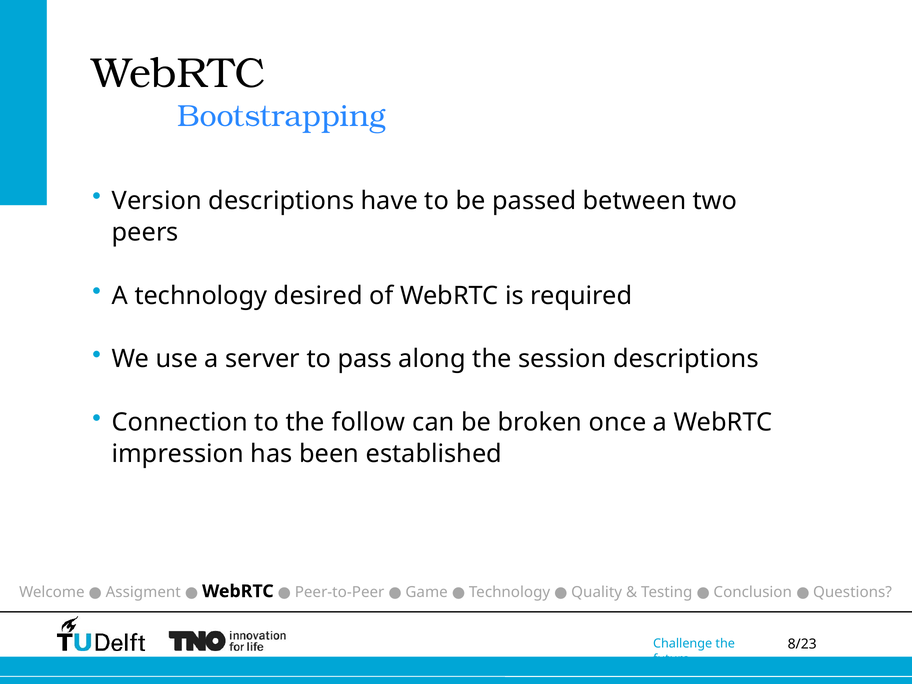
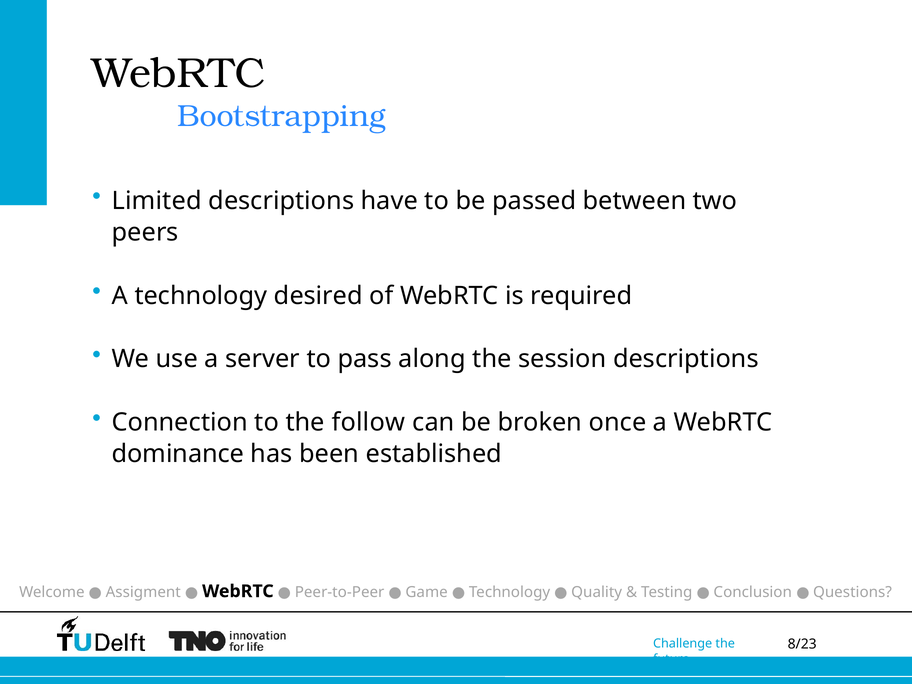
Version: Version -> Limited (157, 201)
impression: impression -> dominance (178, 454)
